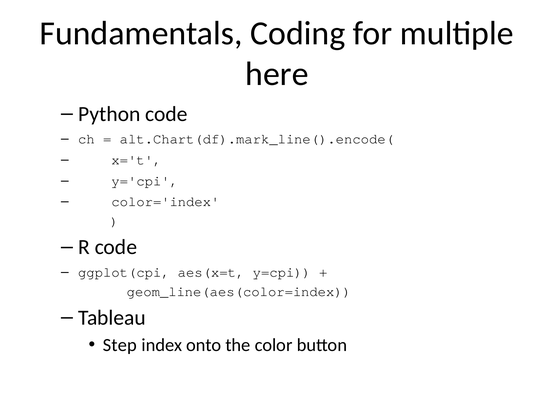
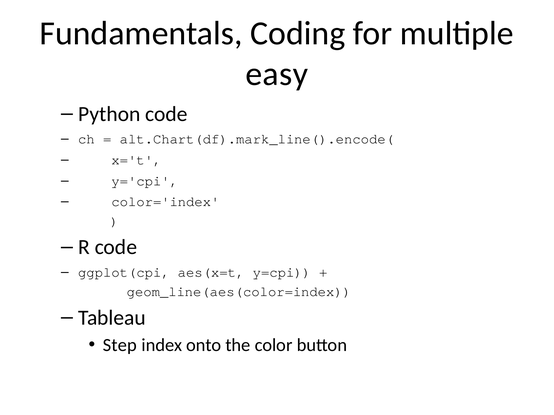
here: here -> easy (277, 74)
